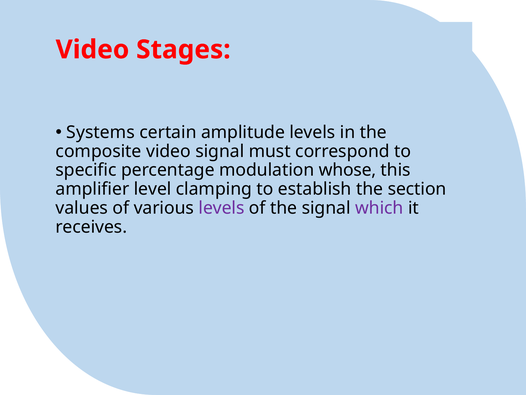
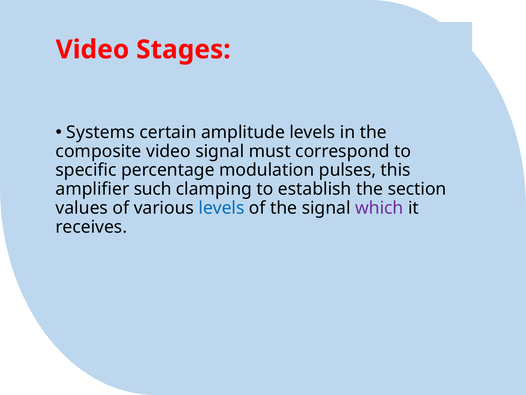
whose: whose -> pulses (348, 170)
level: level -> such (153, 189)
levels colour: purple -> blue (221, 208)
